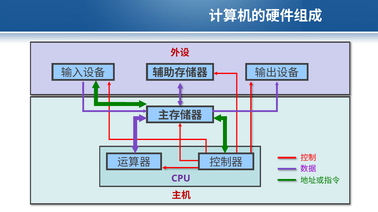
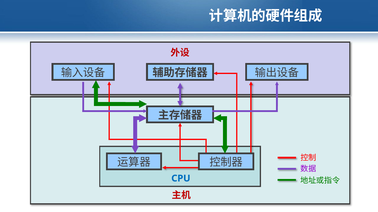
CPU colour: purple -> blue (181, 179)
